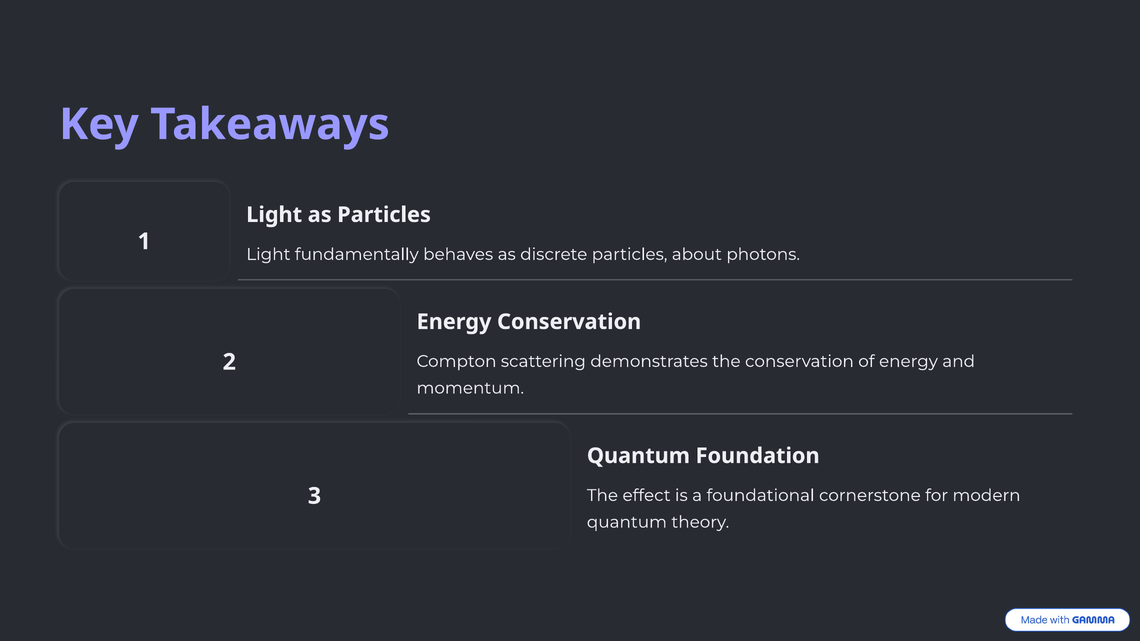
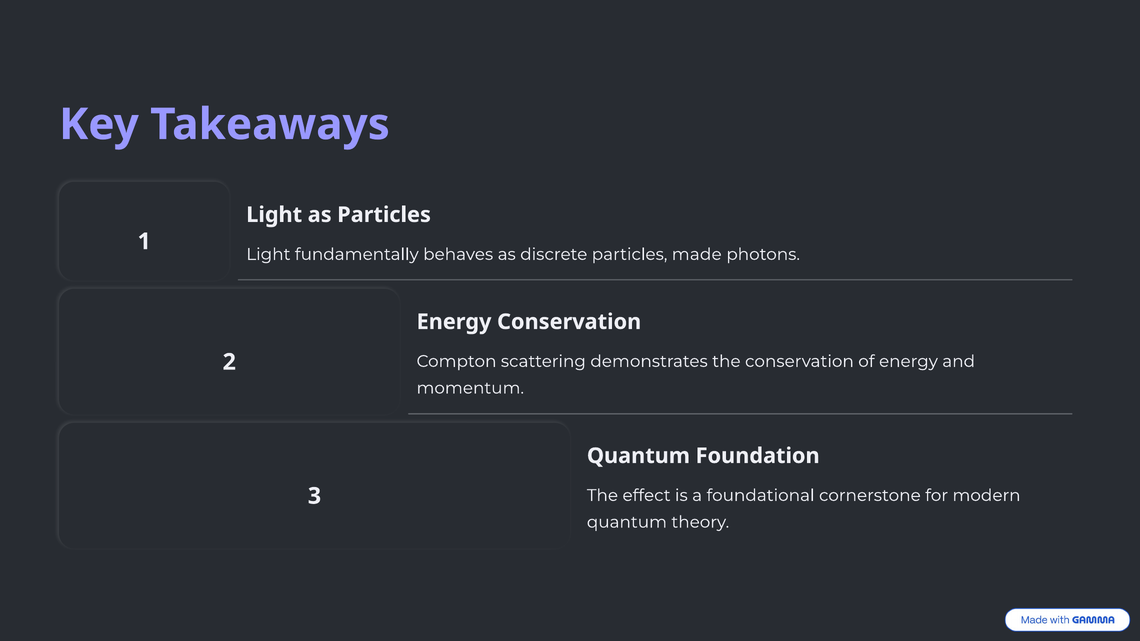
about: about -> made (697, 254)
